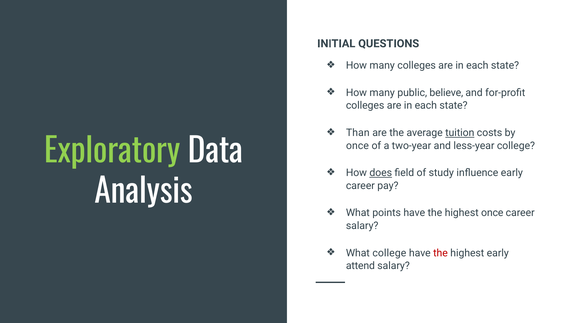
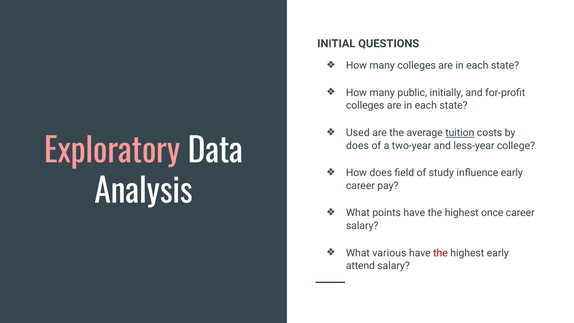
believe: believe -> initially (446, 93)
Than: Than -> Used (358, 133)
once: once -> does (357, 146)
Exploratory colour: light green -> pink (112, 151)
does underline: present -> none (381, 173)
What college: college -> various (389, 253)
